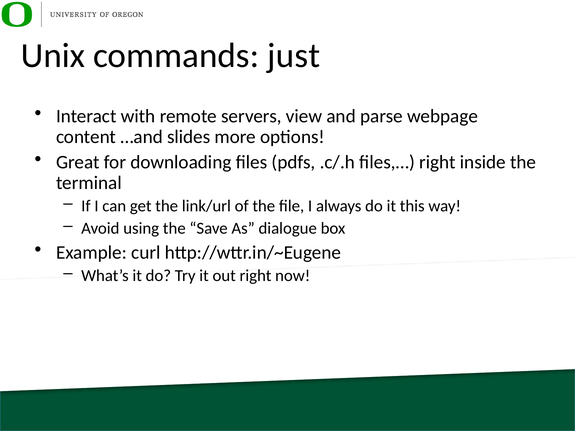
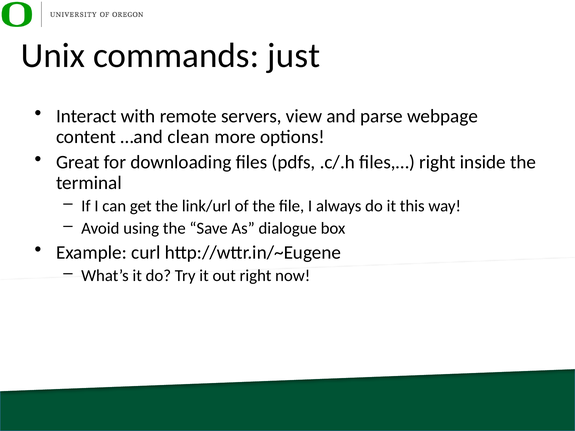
slides: slides -> clean (189, 137)
